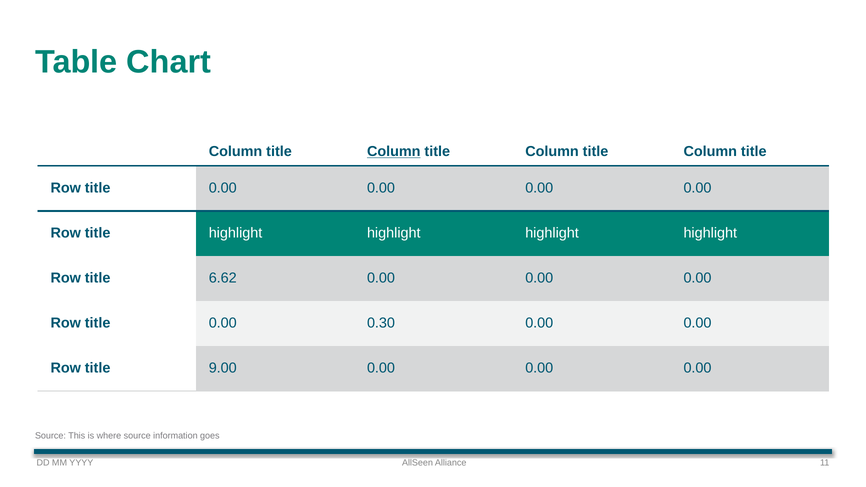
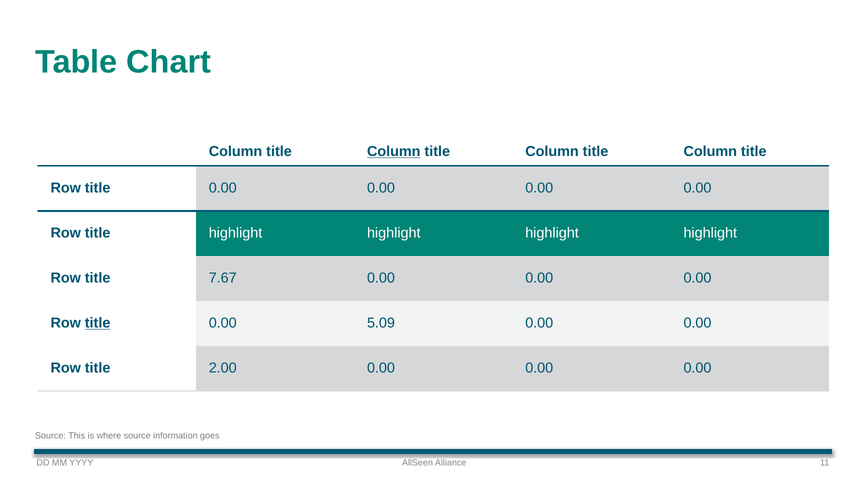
6.62: 6.62 -> 7.67 (223, 278)
title underline: none -> present (98, 323)
0.30: 0.30 -> 5.09 (381, 323)
9.00: 9.00 -> 2.00 (223, 368)
